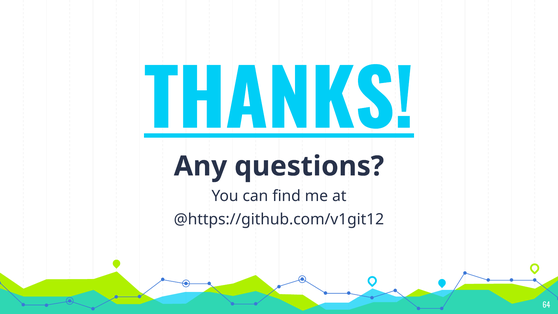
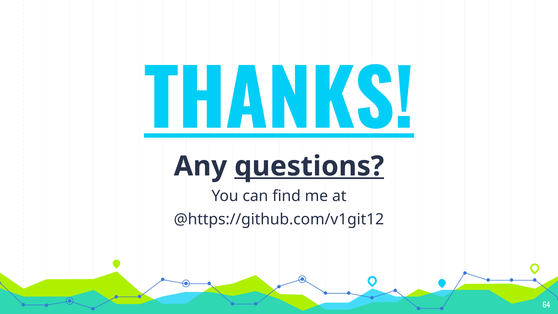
questions underline: none -> present (309, 166)
